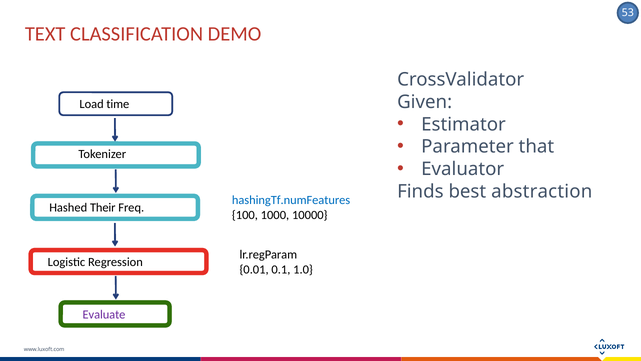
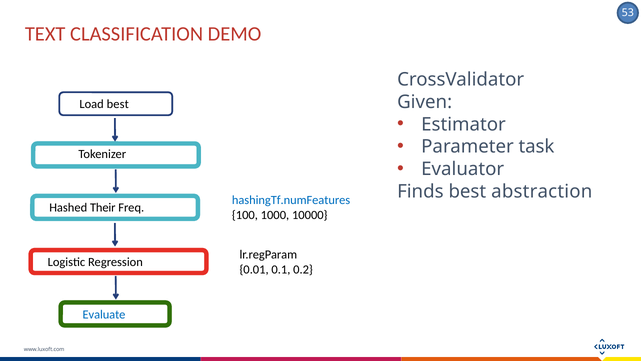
Load time: time -> best (118, 104)
that: that -> task (536, 147)
1.0: 1.0 -> 0.2 (303, 269)
Evaluate colour: purple -> blue (104, 314)
